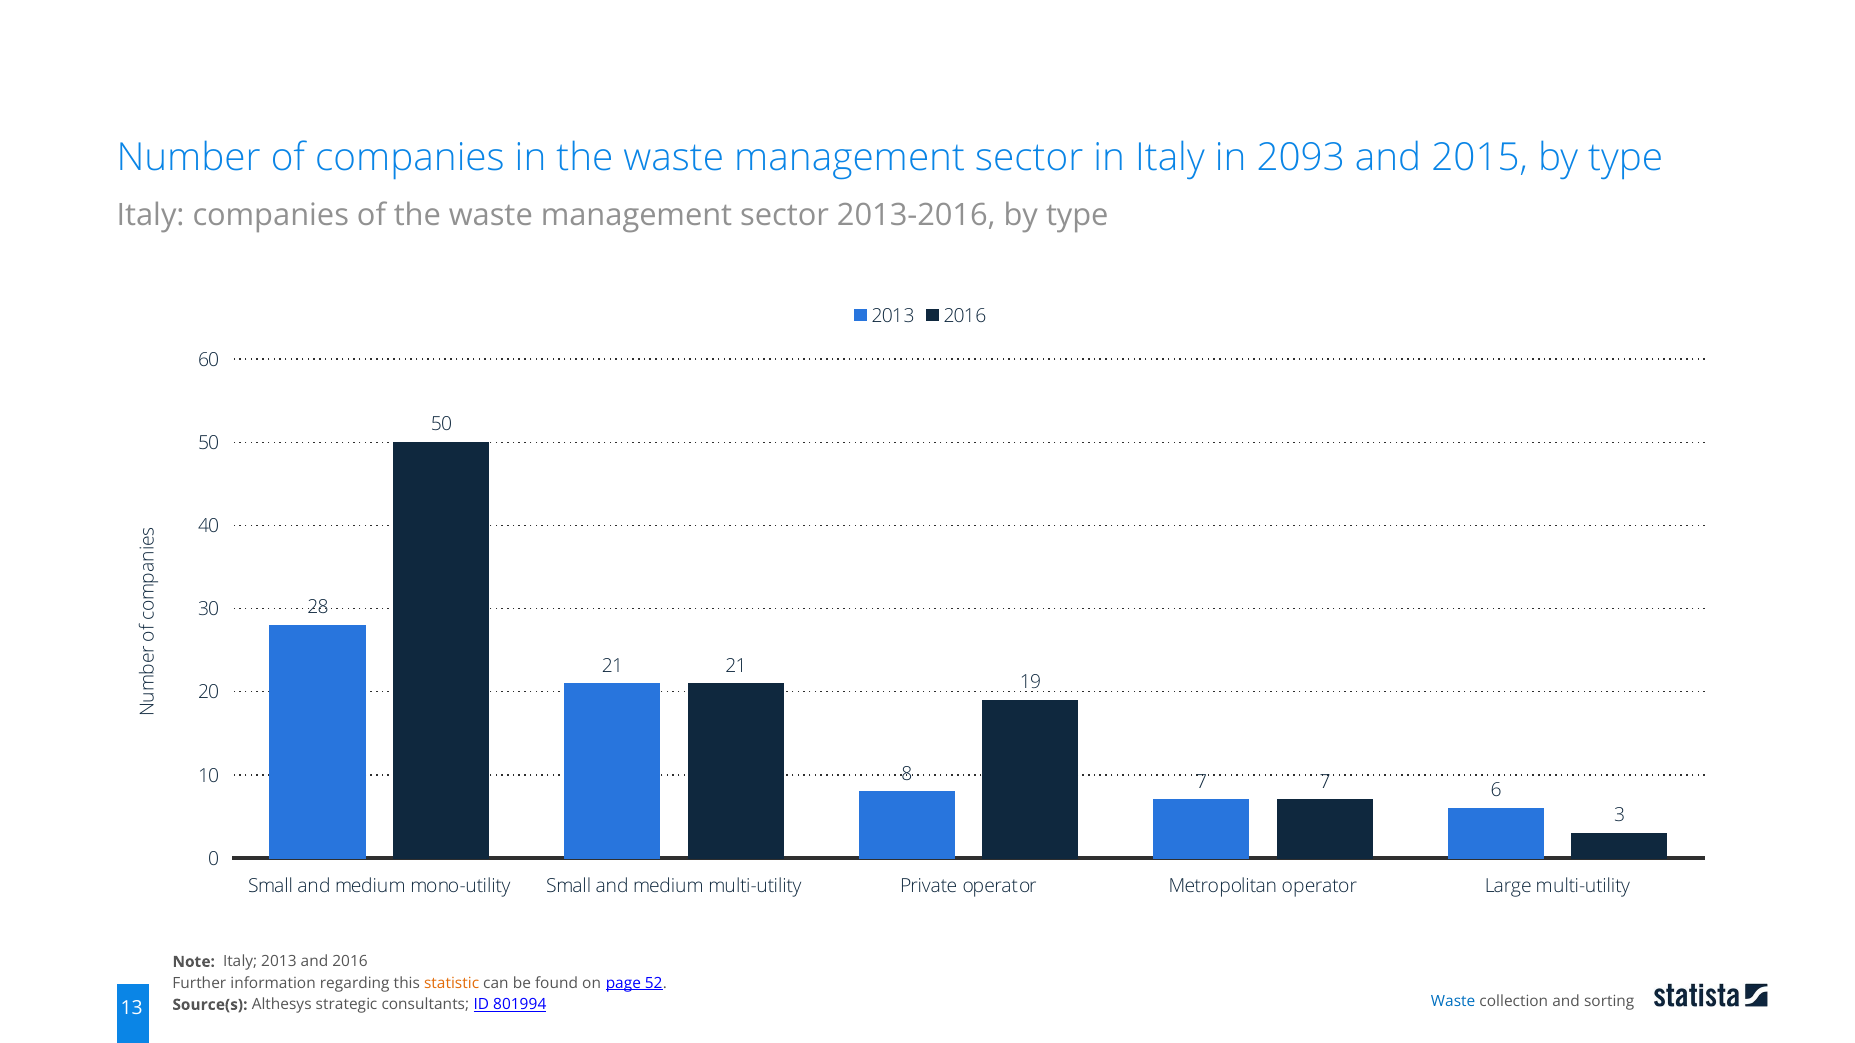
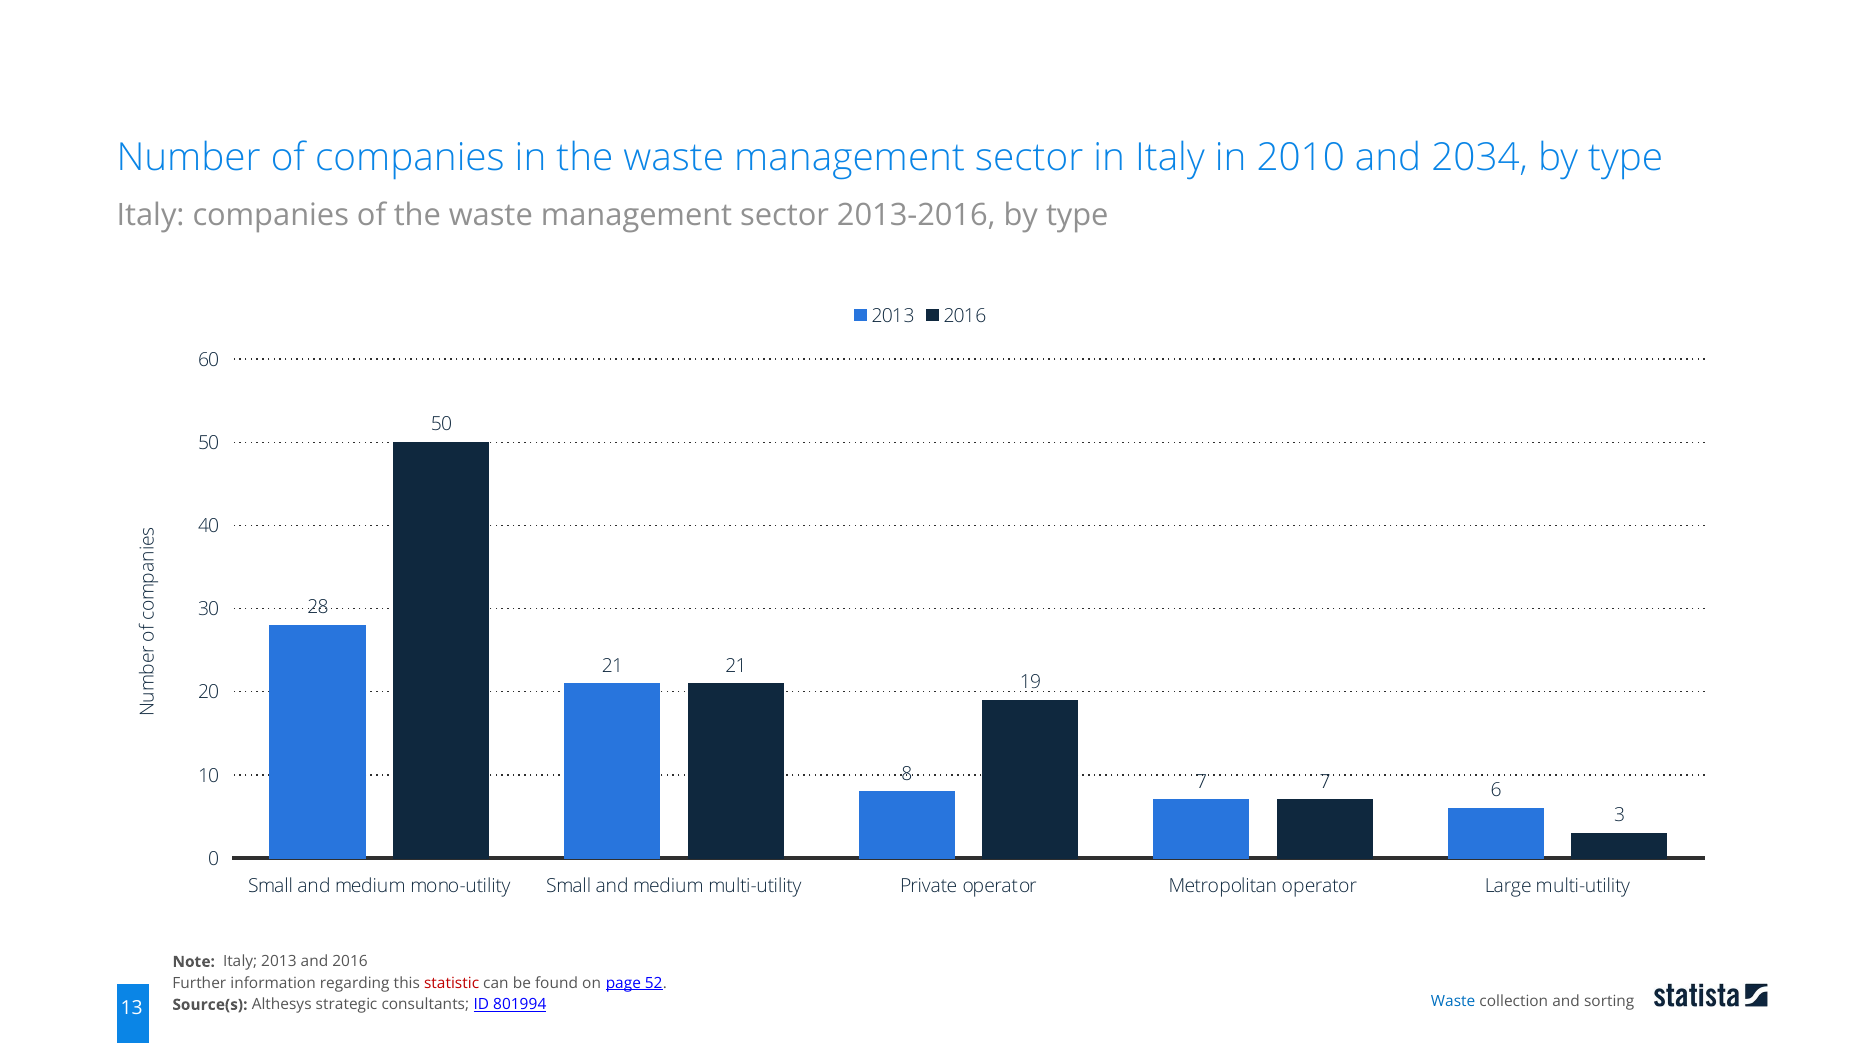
2093: 2093 -> 2010 (1301, 157)
2015: 2015 -> 2034 (1480, 157)
statistic colour: orange -> red (452, 984)
